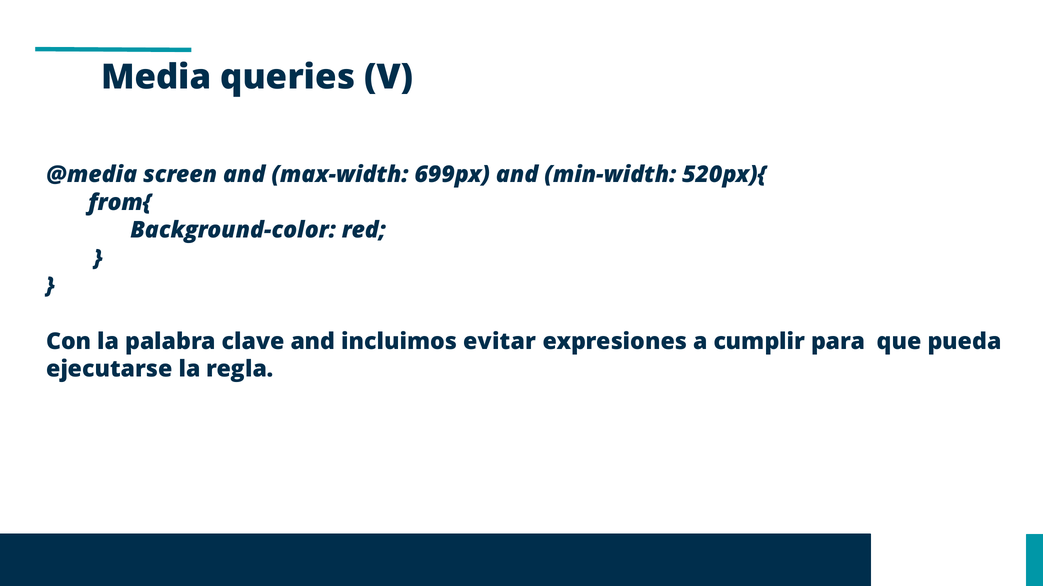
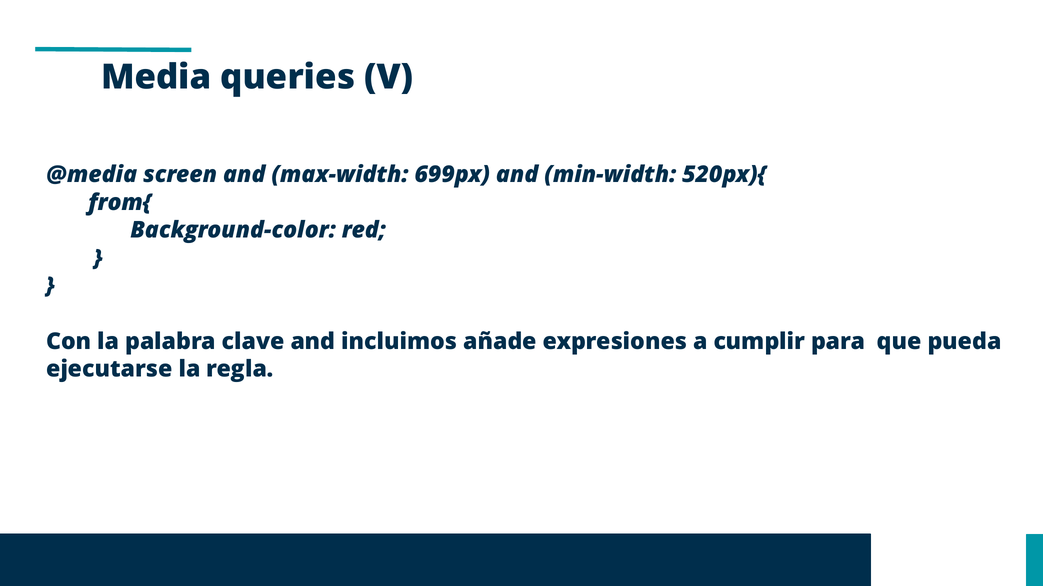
evitar: evitar -> añade (500, 342)
